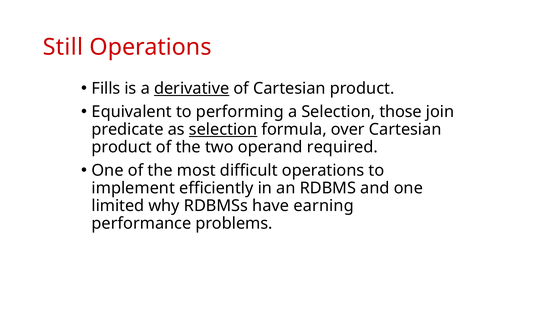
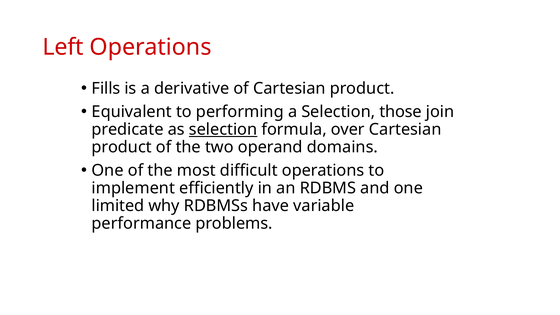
Still: Still -> Left (63, 47)
derivative underline: present -> none (192, 88)
required: required -> domains (342, 147)
earning: earning -> variable (324, 206)
